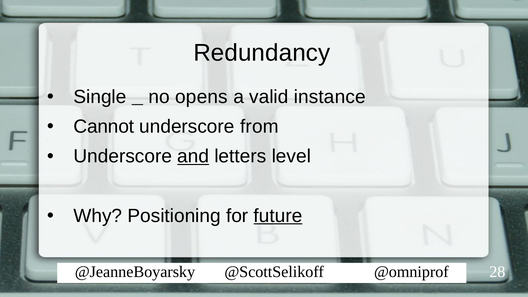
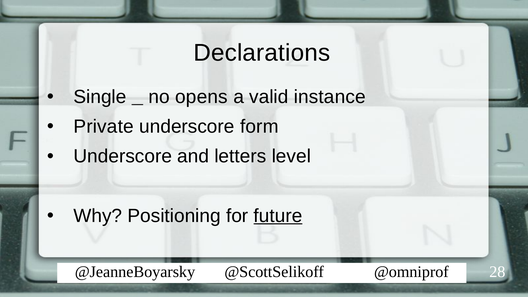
Redundancy: Redundancy -> Declarations (262, 53)
Cannot: Cannot -> Private (104, 127)
from: from -> form (259, 127)
and underline: present -> none (193, 156)
